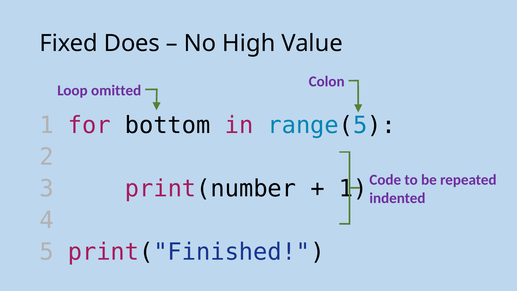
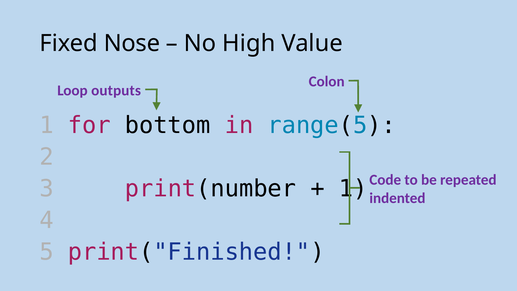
Does: Does -> Nose (132, 43)
omitted: omitted -> outputs (116, 90)
